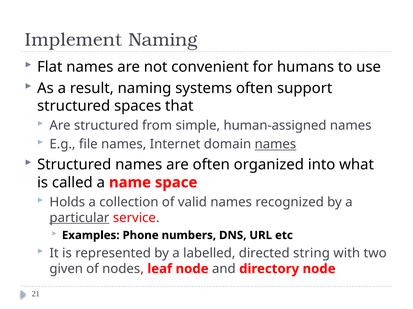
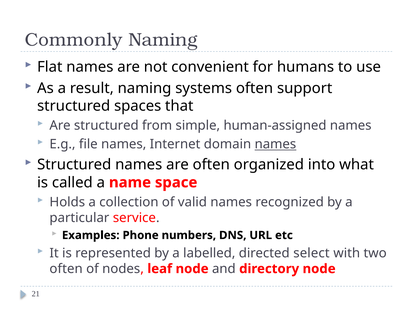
Implement: Implement -> Commonly (74, 40)
particular underline: present -> none (79, 218)
string: string -> select (311, 254)
given: given -> often (66, 269)
